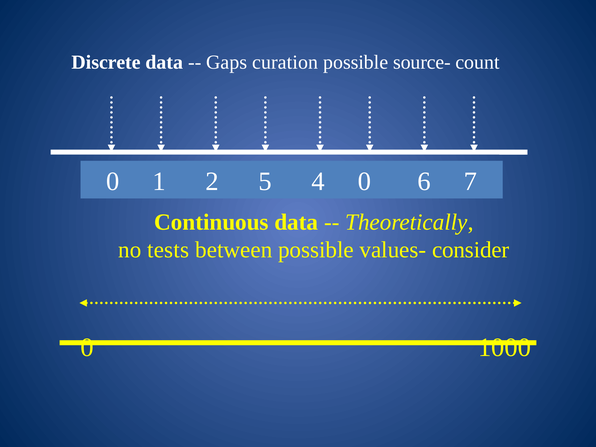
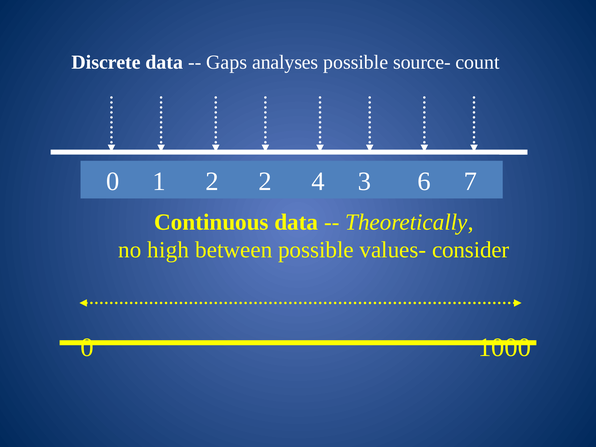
curation: curation -> analyses (285, 62)
2 5: 5 -> 2 (265, 181)
4 0: 0 -> 3 (365, 181)
tests: tests -> high (168, 250)
